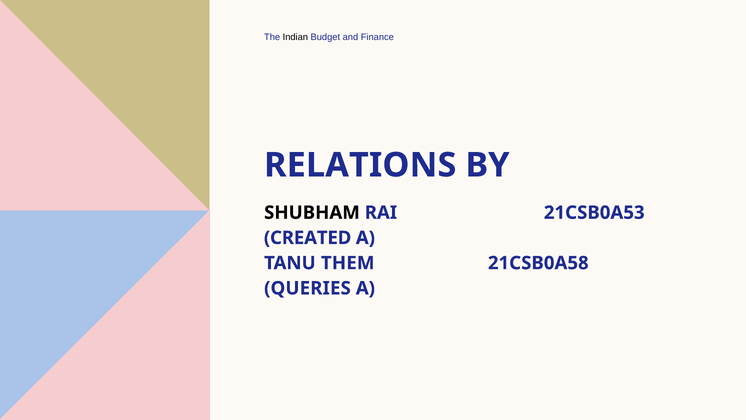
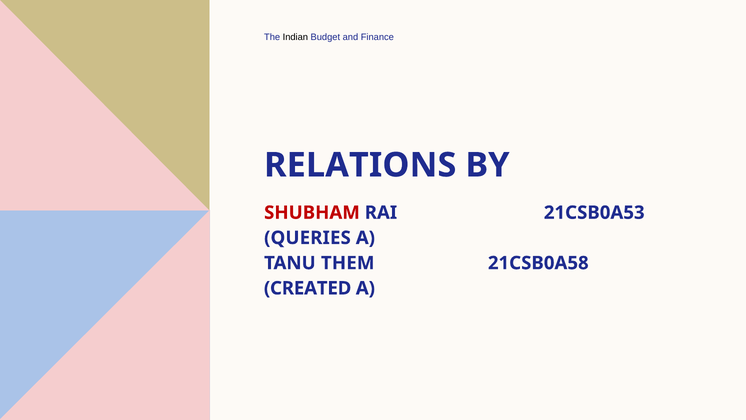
SHUBHAM colour: black -> red (312, 212)
CREATED: CREATED -> QUERIES (307, 238)
QUERIES: QUERIES -> CREATED (308, 288)
